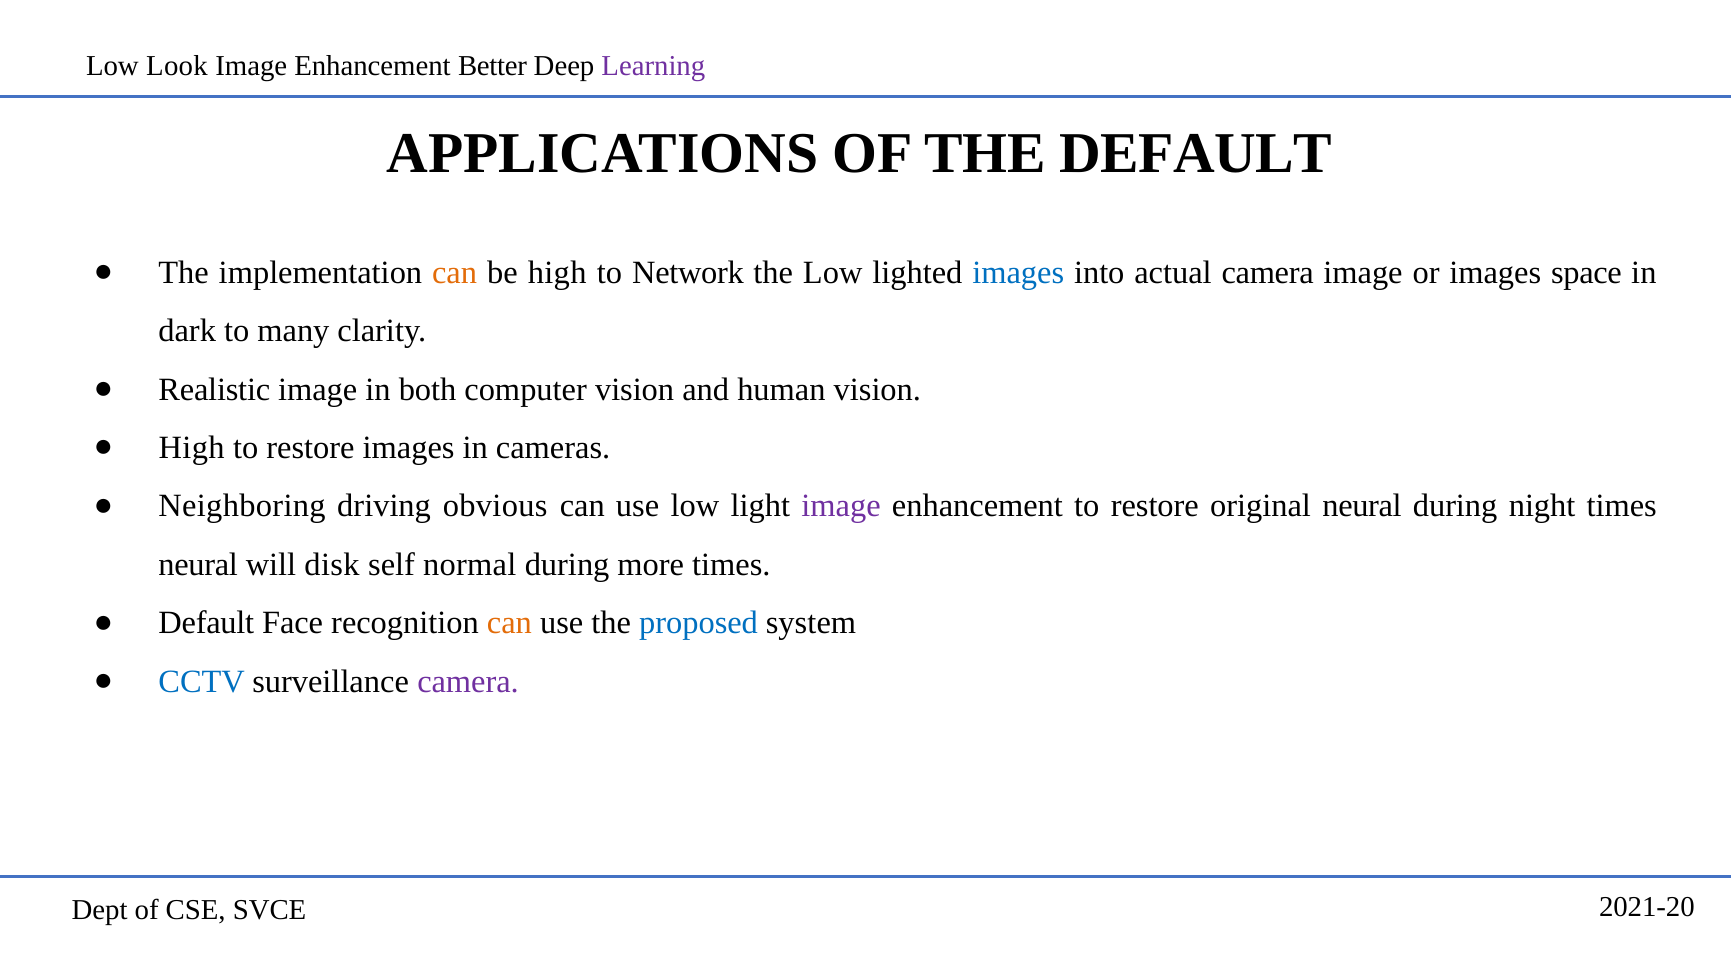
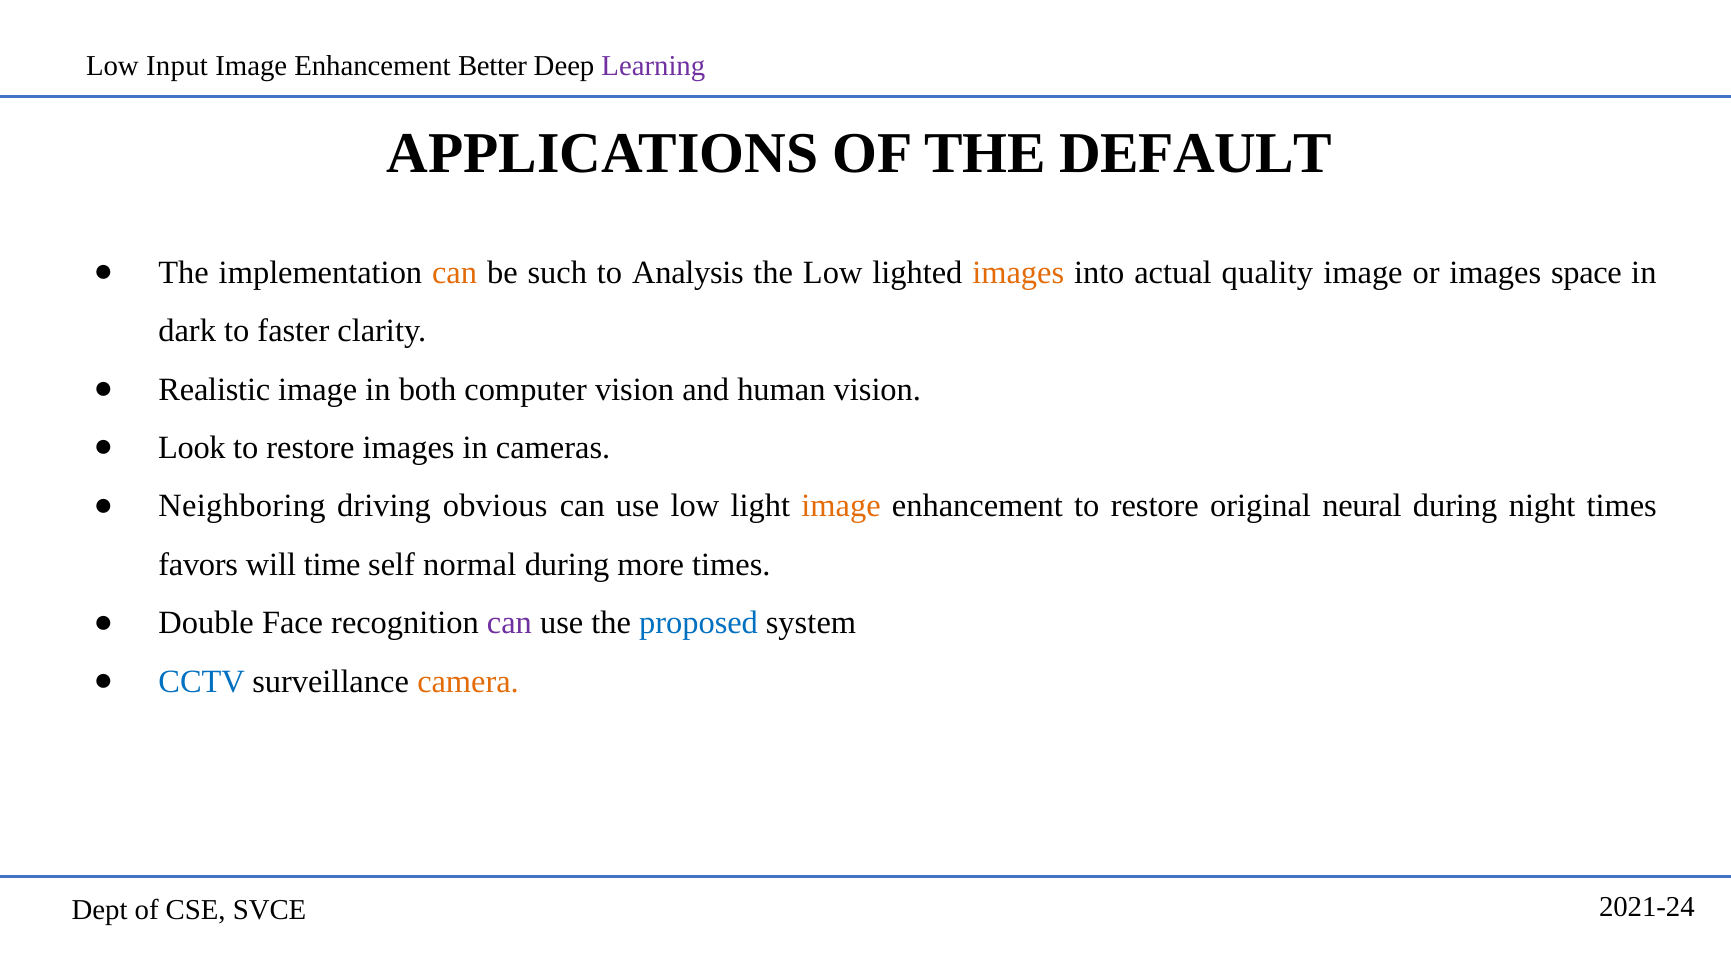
Look: Look -> Input (177, 66)
be high: high -> such (557, 272)
Network: Network -> Analysis (688, 272)
images colour: blue -> orange (1018, 272)
actual camera: camera -> quality (1267, 272)
many: many -> faster (293, 331)
High: High -> Look (192, 448)
image colour: purple -> orange (841, 506)
neural: neural -> favors (198, 564)
disk: disk -> time (332, 564)
Default: Default -> Double (206, 623)
can colour: orange -> purple (509, 623)
camera colour: purple -> orange (468, 681)
2021-20: 2021-20 -> 2021-24 (1647, 907)
